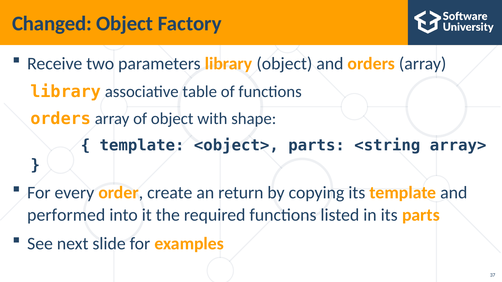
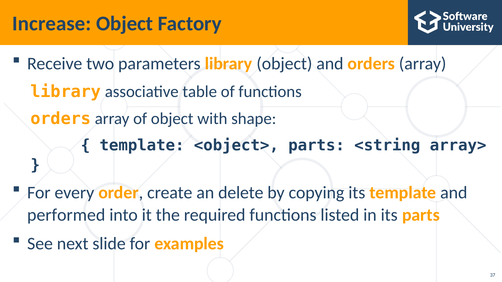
Changed: Changed -> Increase (52, 24)
return: return -> delete (241, 193)
